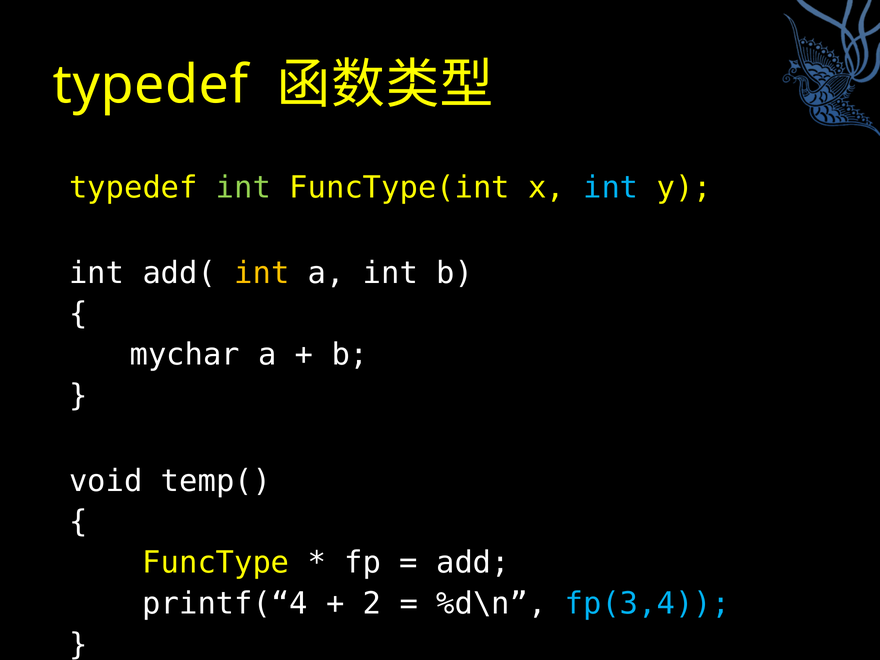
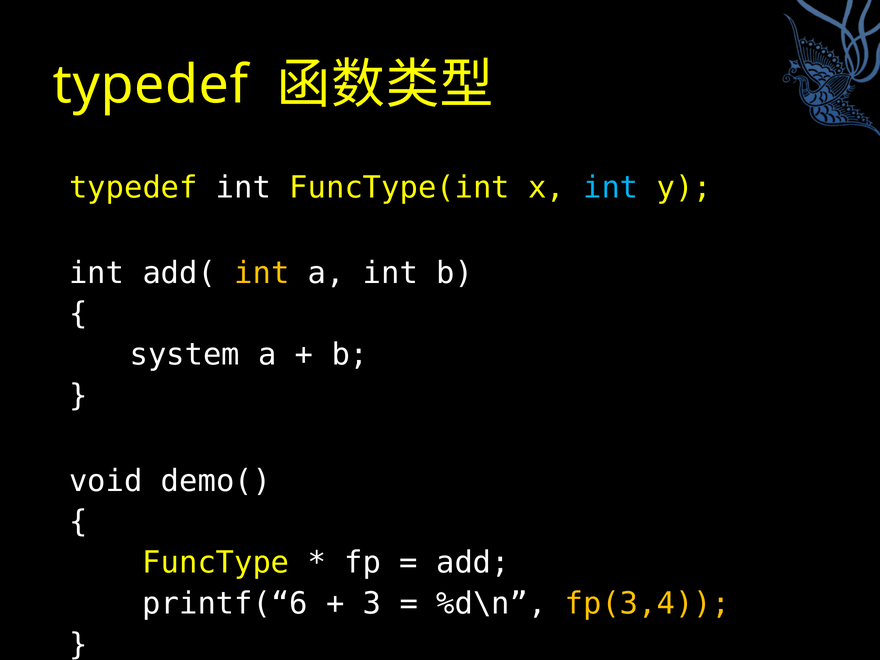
int colour: light green -> white (244, 188)
mychar: mychar -> system (185, 355)
temp(: temp( -> demo( (216, 481)
printf(“4: printf(“4 -> printf(“6 (225, 604)
2: 2 -> 3 (372, 604)
fp(3,4 colour: light blue -> yellow (647, 604)
